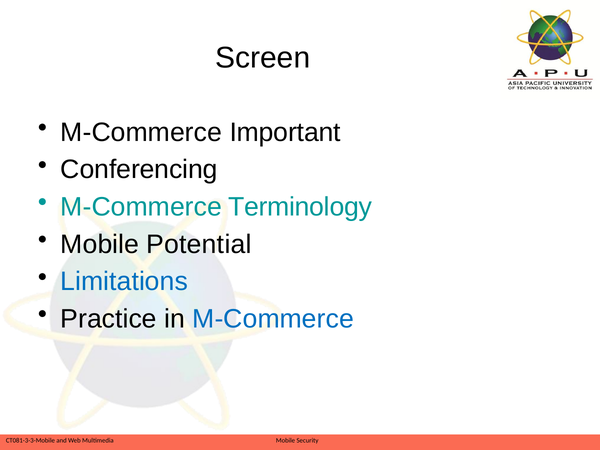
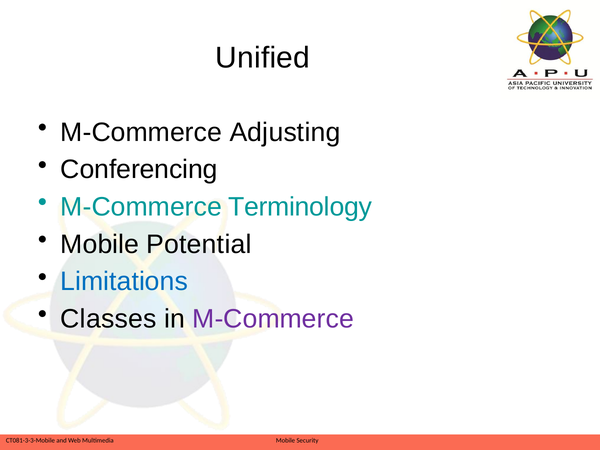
Screen: Screen -> Unified (263, 58)
Important: Important -> Adjusting (285, 132)
Practice: Practice -> Classes (109, 319)
M-Commerce colour: blue -> purple (273, 319)
